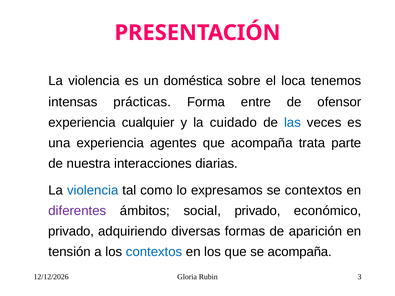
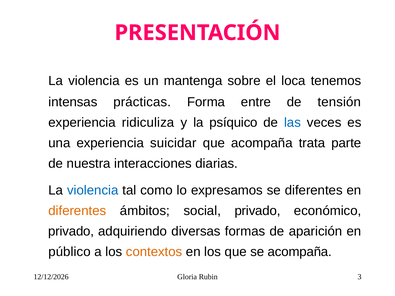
doméstica: doméstica -> mantenga (193, 81)
ofensor: ofensor -> tensión (339, 102)
cualquier: cualquier -> ridiculiza (148, 123)
cuidado: cuidado -> psíquico (234, 123)
agentes: agentes -> suicidar (173, 143)
se contextos: contextos -> diferentes (314, 190)
diferentes colour: purple -> orange (77, 211)
tensión: tensión -> público (70, 252)
contextos colour: blue -> orange (154, 252)
